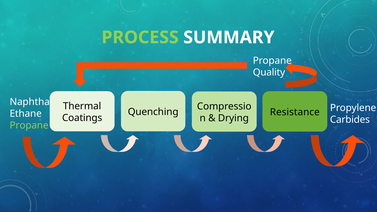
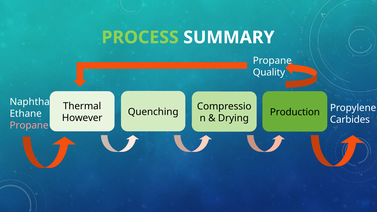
Resistance: Resistance -> Production (295, 112)
Coatings: Coatings -> However (82, 118)
Propane colour: light green -> pink (29, 125)
